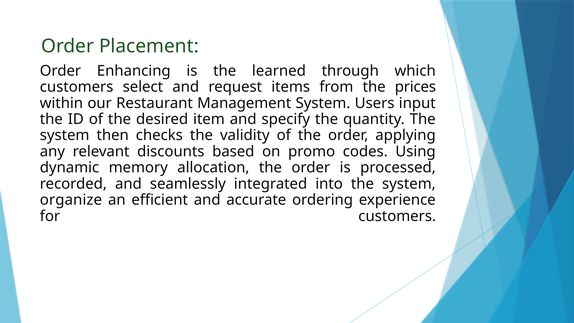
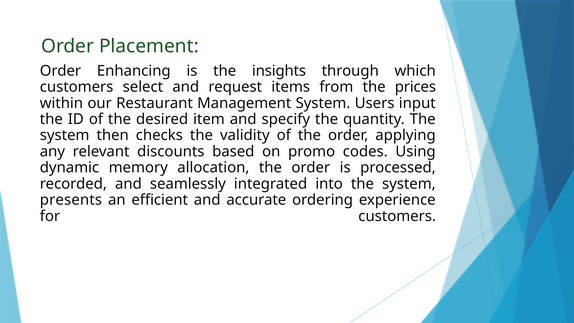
learned: learned -> insights (279, 71)
organize: organize -> presents (71, 200)
